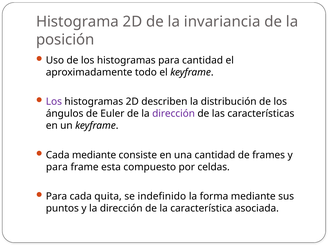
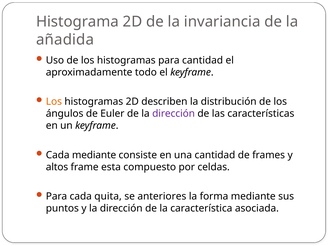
posición: posición -> añadida (65, 40)
Los colour: purple -> orange (54, 102)
para: para -> altos (57, 167)
indefinido: indefinido -> anteriores (162, 196)
